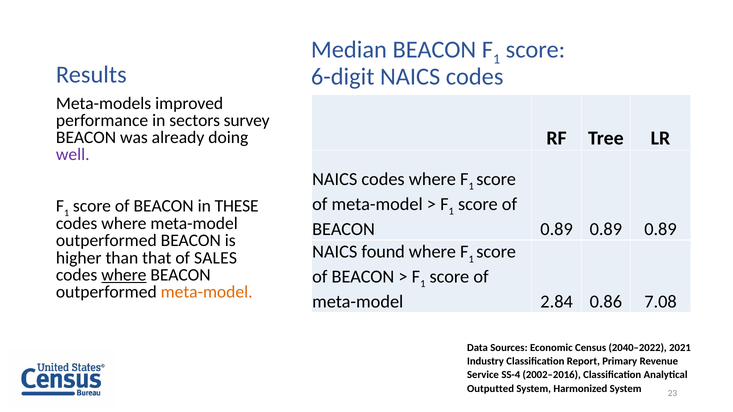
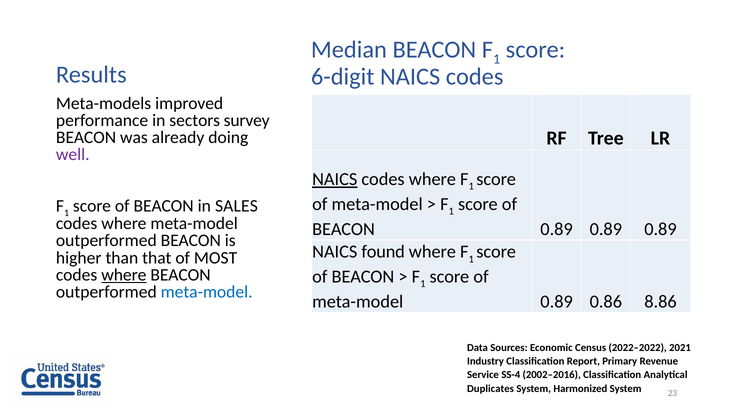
NAICS underline: none -> present (335, 179)
THESE: THESE -> SALES (236, 206)
SALES: SALES -> MOST (216, 258)
meta-model colour: orange -> blue (207, 292)
meta-model 2.84: 2.84 -> 0.89 (557, 302)
7.08: 7.08 -> 8.86 (660, 302)
2040–2022: 2040–2022 -> 2022–2022 (638, 348)
Outputted: Outputted -> Duplicates (491, 389)
